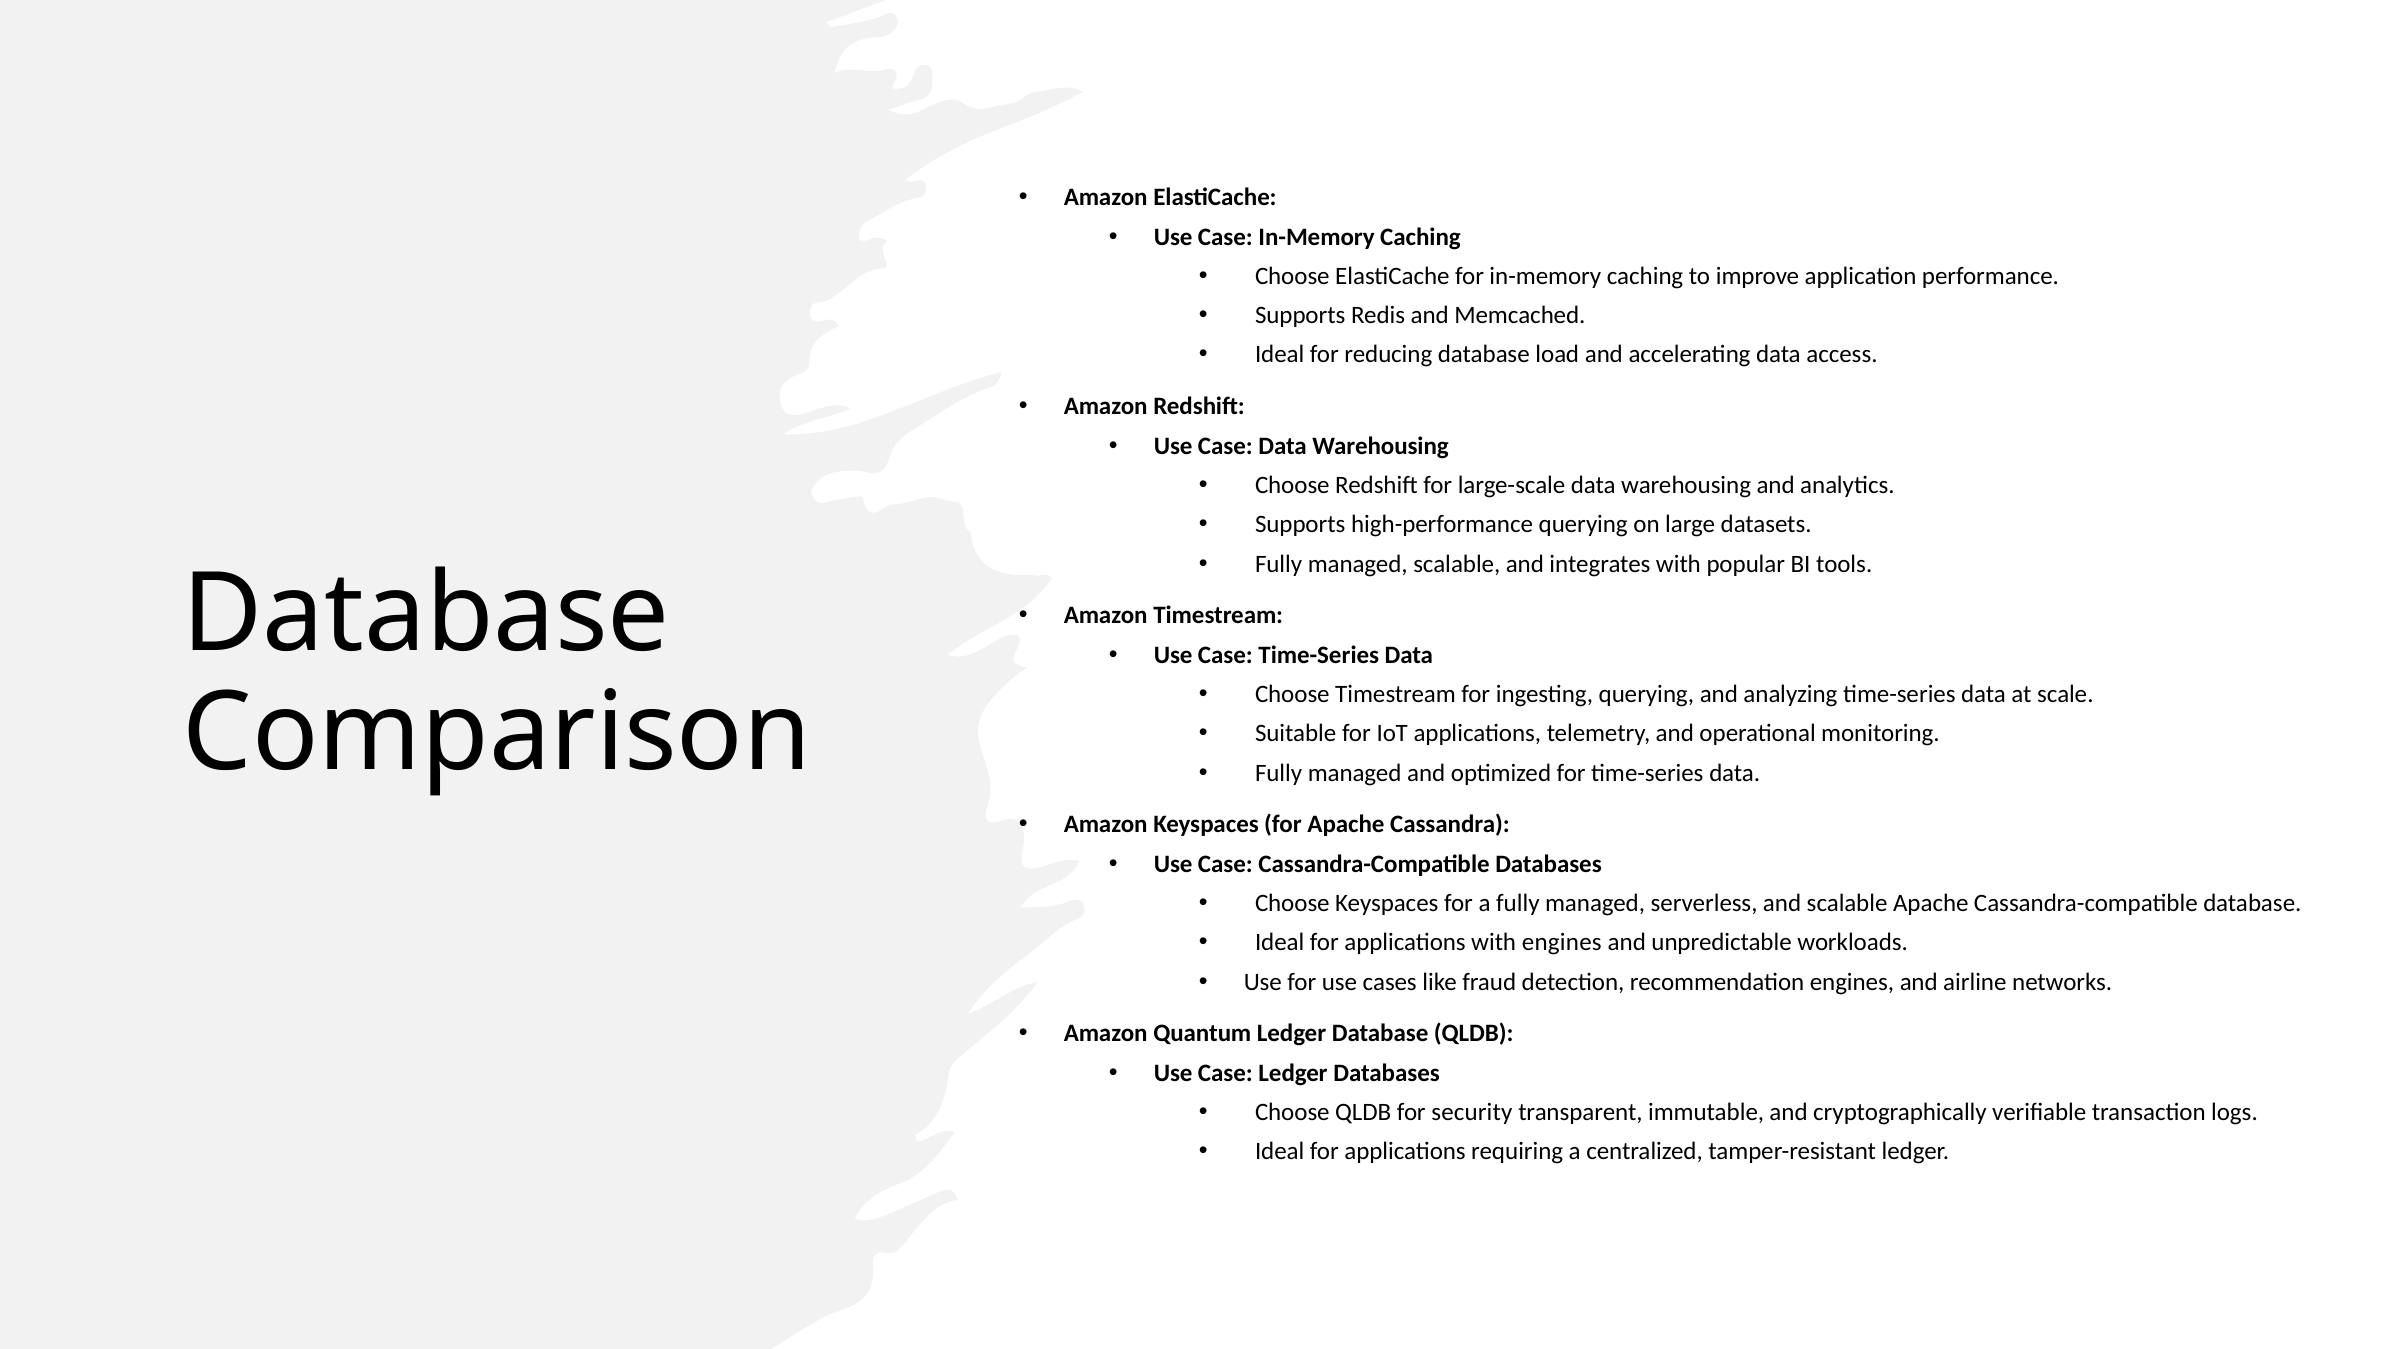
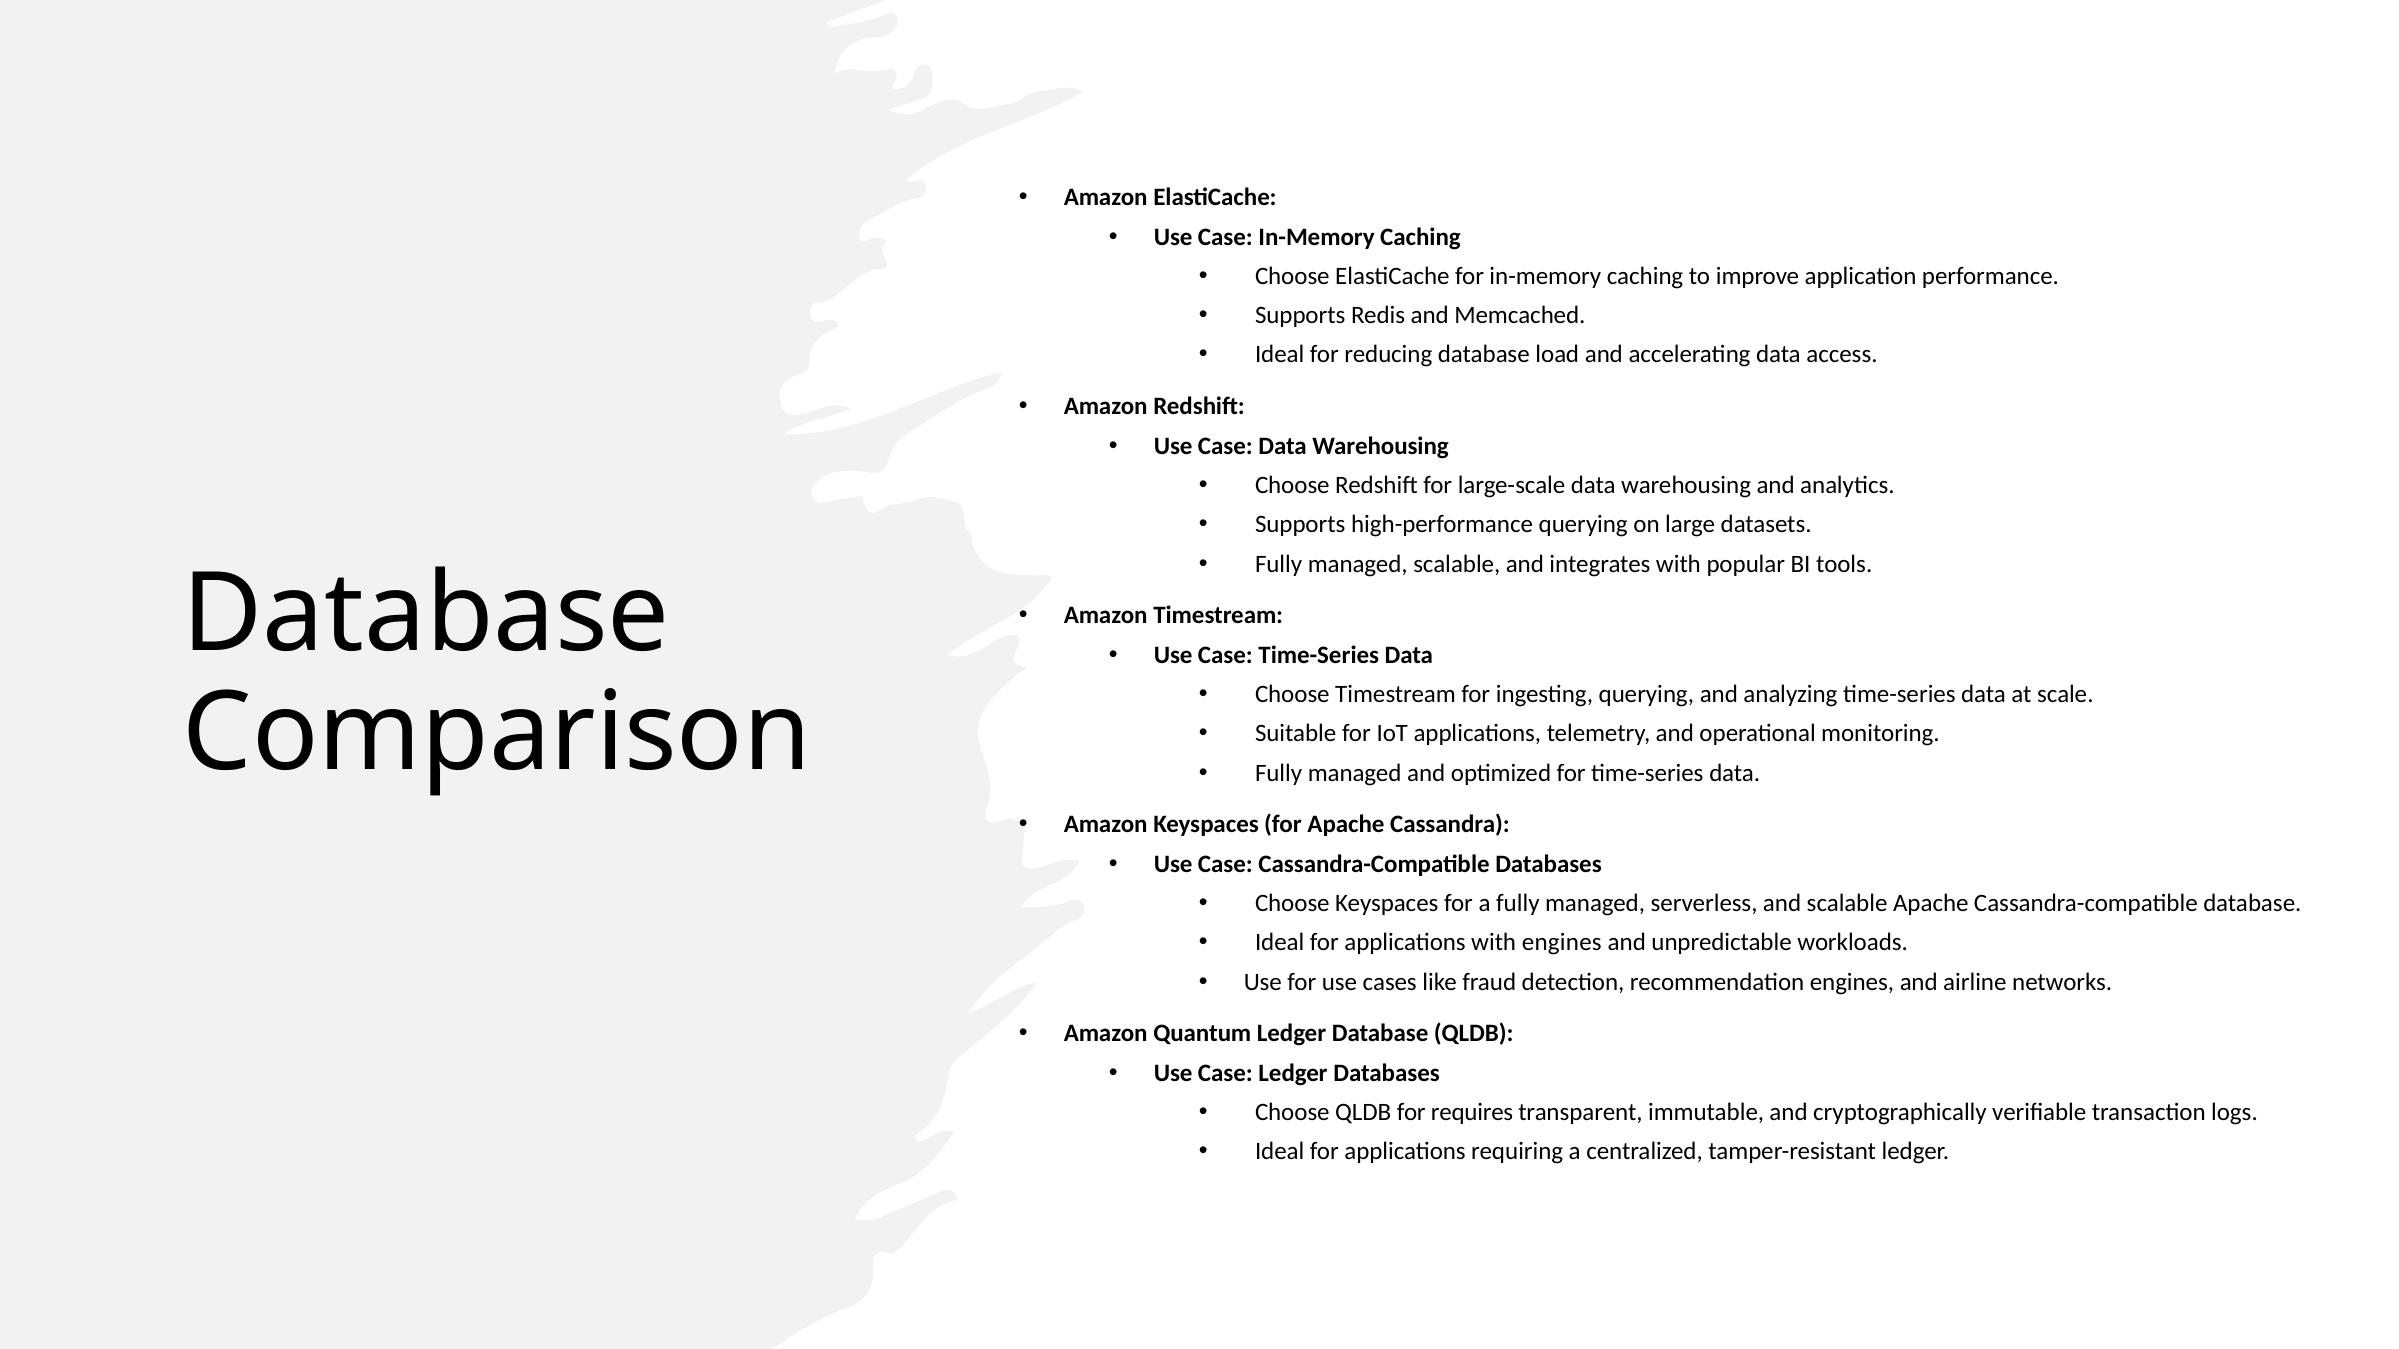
security: security -> requires (1472, 1113)
